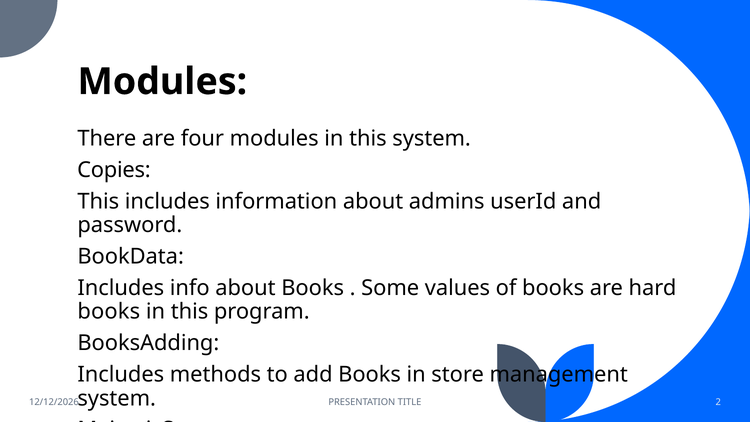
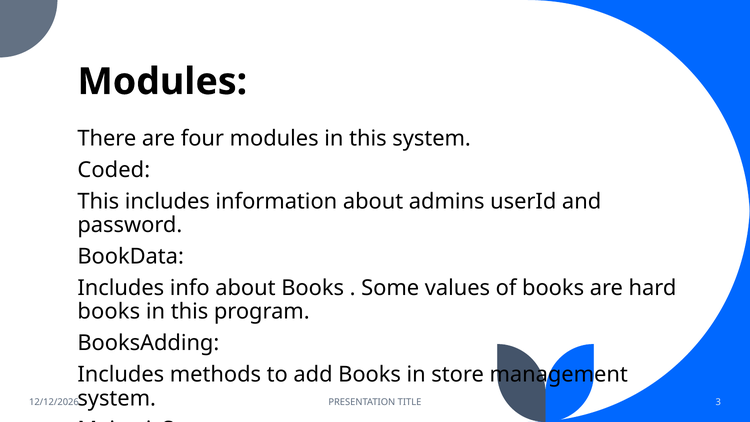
Copies: Copies -> Coded (114, 170)
2: 2 -> 3 (718, 402)
